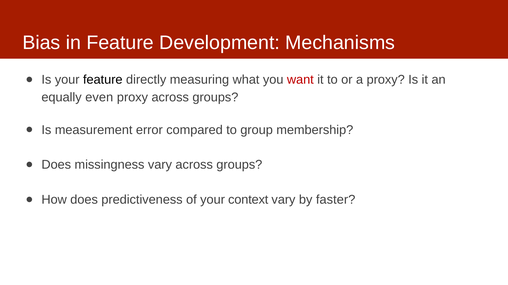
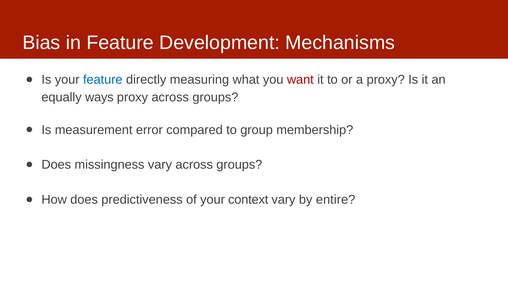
feature colour: black -> blue (103, 80)
even: even -> ways (99, 97)
faster: faster -> entire (336, 200)
